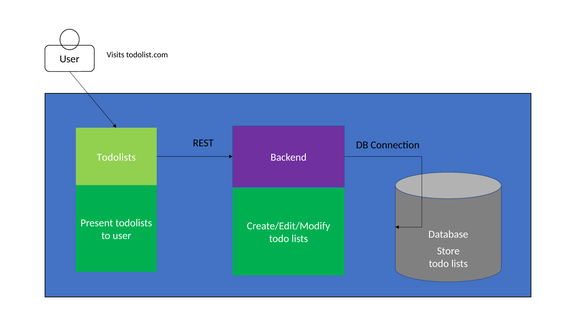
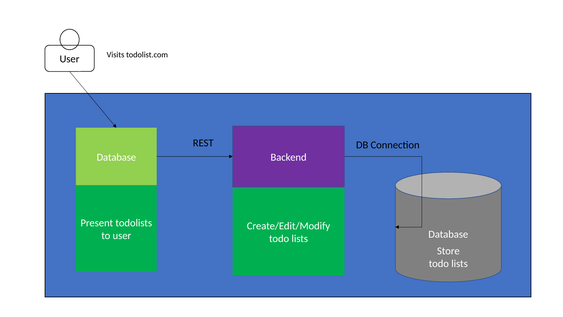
Todolists: Todolists -> Database (116, 157)
